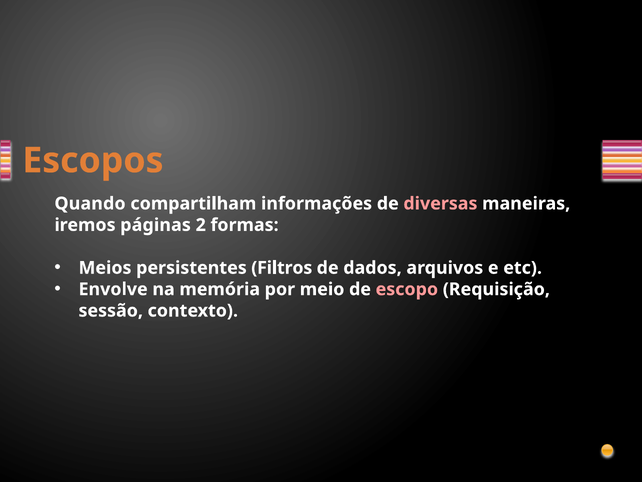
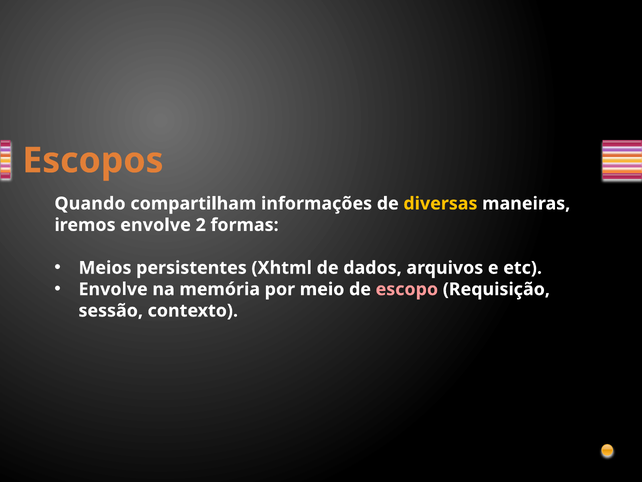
diversas colour: pink -> yellow (440, 203)
iremos páginas: páginas -> envolve (156, 225)
Filtros: Filtros -> Xhtml (282, 268)
